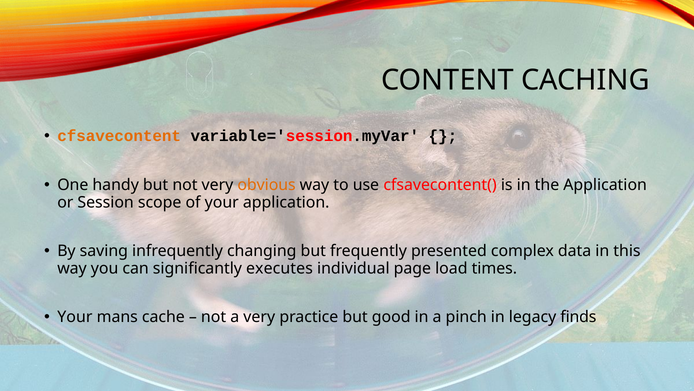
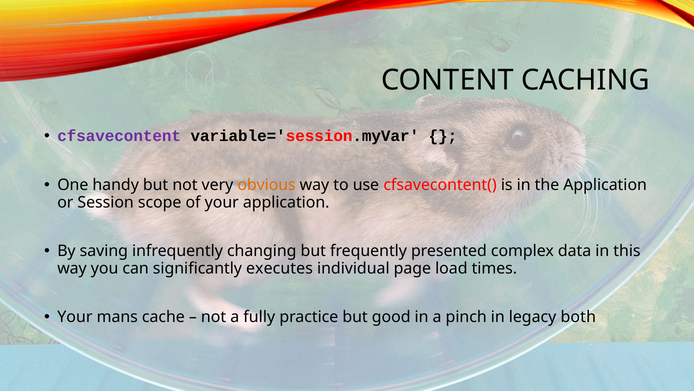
cfsavecontent colour: orange -> purple (119, 136)
a very: very -> fully (259, 317)
finds: finds -> both (578, 317)
